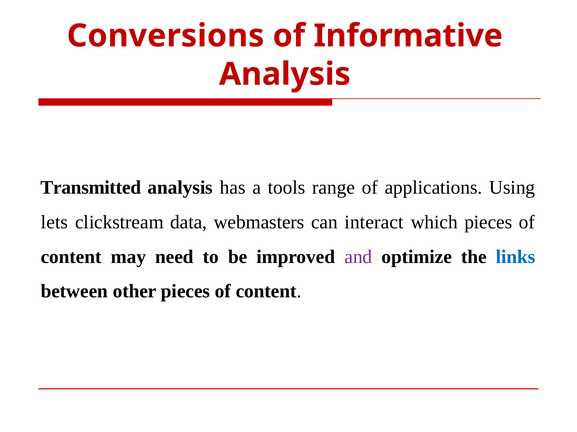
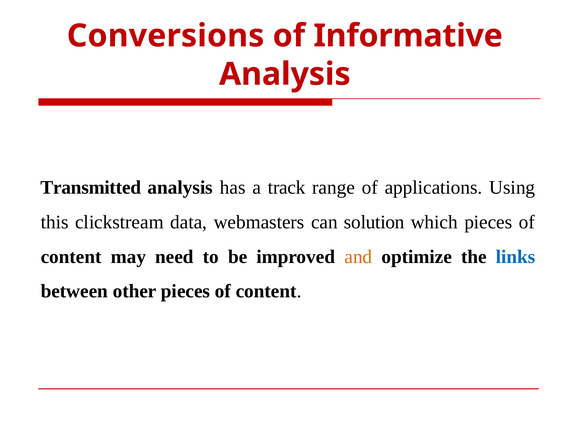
tools: tools -> track (287, 188)
lets: lets -> this (55, 223)
interact: interact -> solution (374, 223)
and colour: purple -> orange (358, 257)
